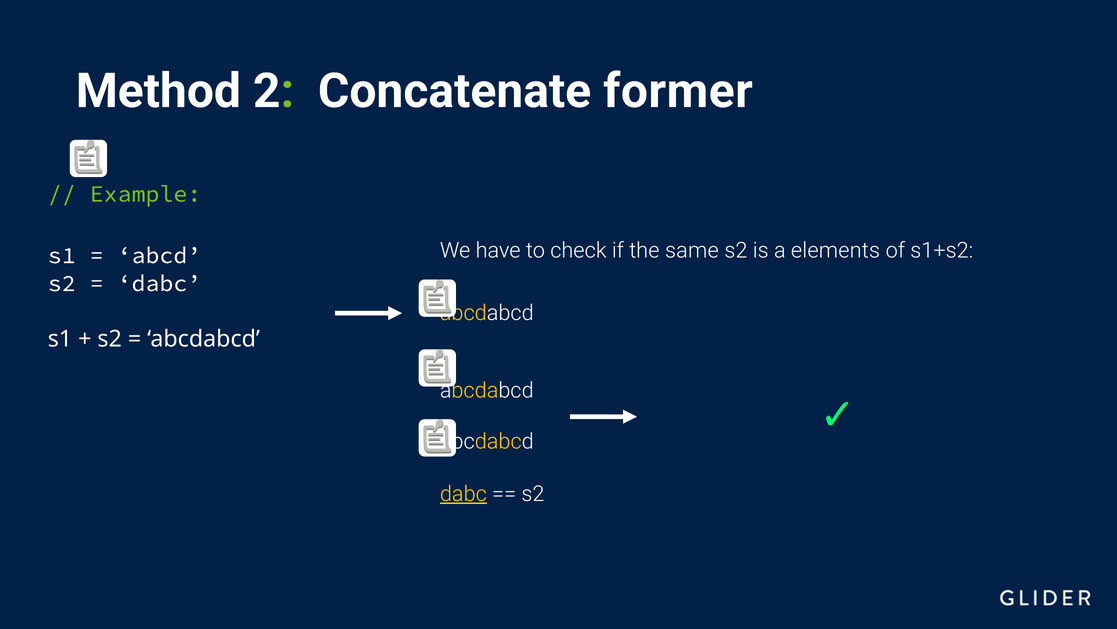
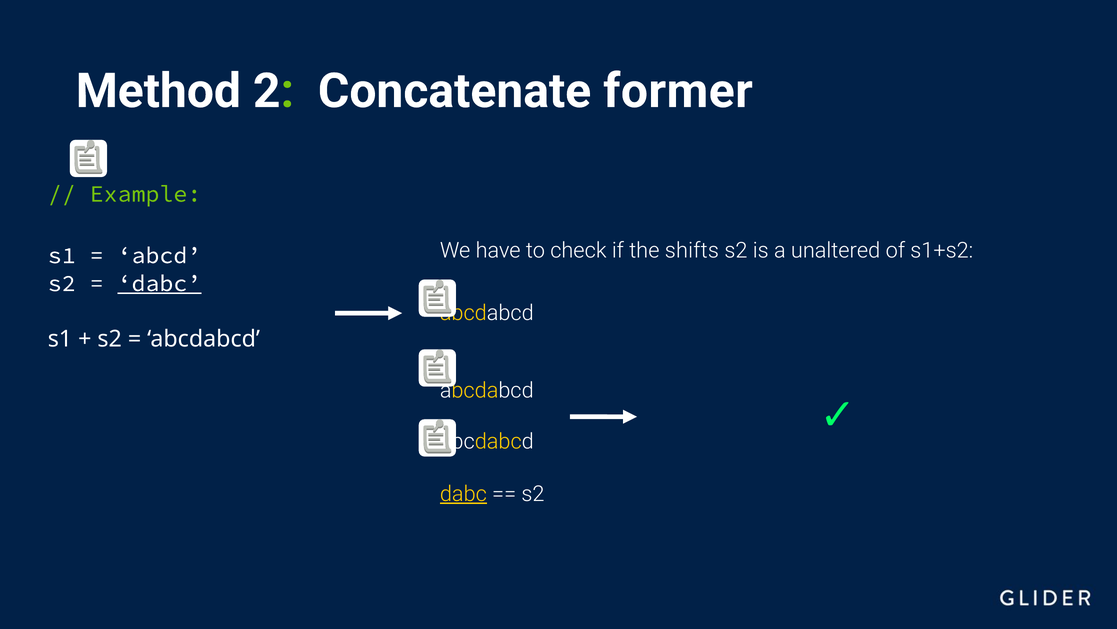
same: same -> shifts (692, 250)
elements: elements -> unaltered (836, 250)
dabc underline: none -> present (159, 283)
